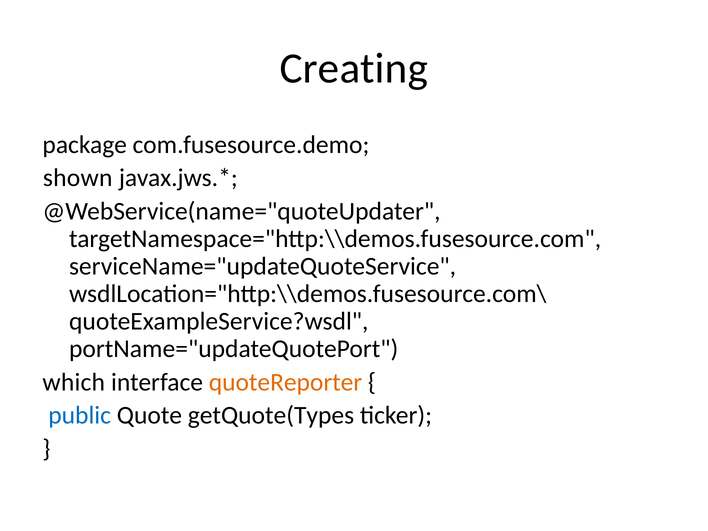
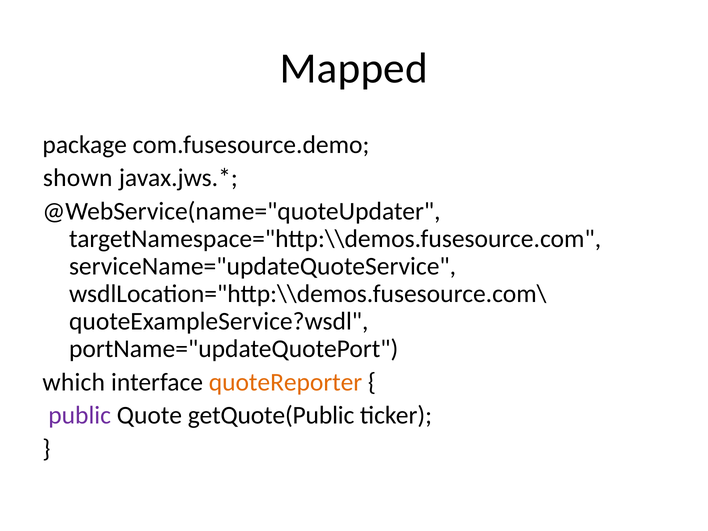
Creating: Creating -> Mapped (354, 69)
public colour: blue -> purple (80, 416)
getQuote(Types: getQuote(Types -> getQuote(Public (271, 416)
